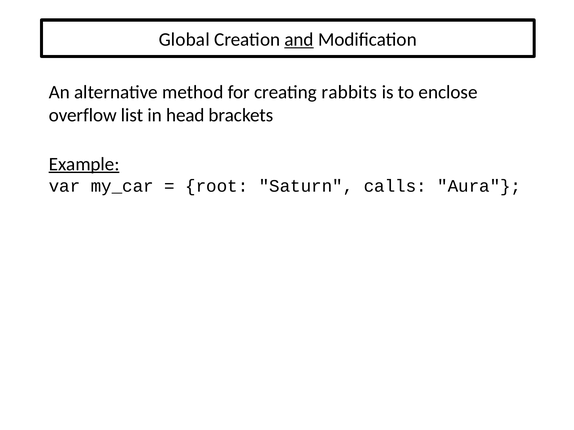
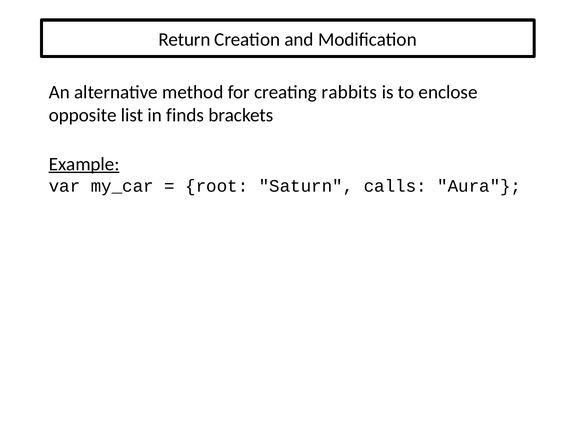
Global: Global -> Return (184, 40)
and underline: present -> none (299, 40)
overflow: overflow -> opposite (83, 115)
head: head -> finds (185, 115)
